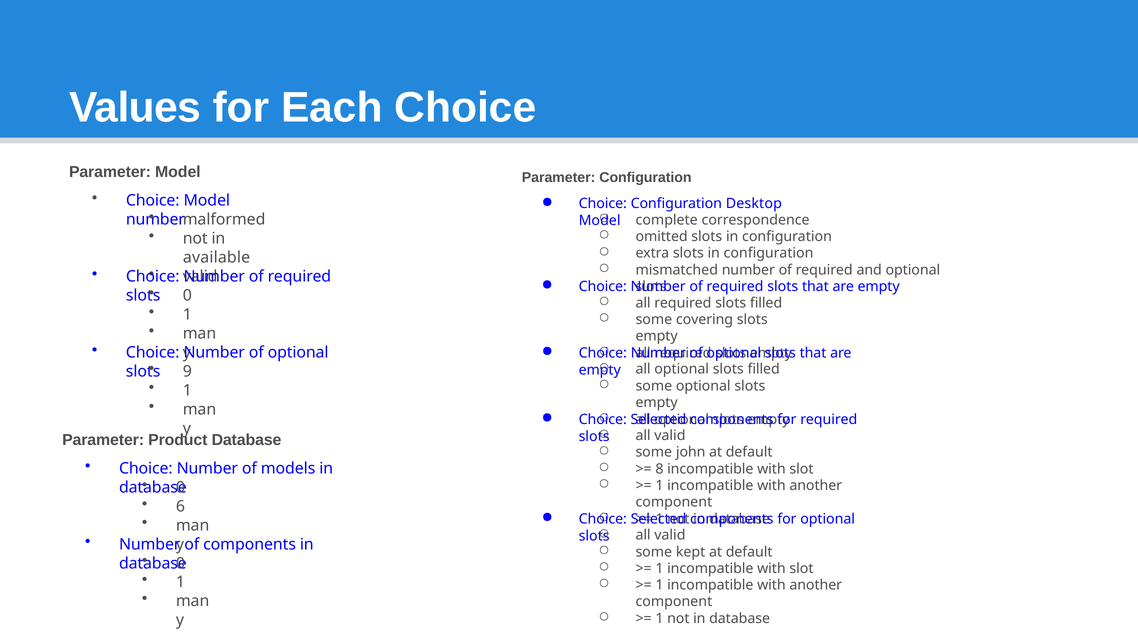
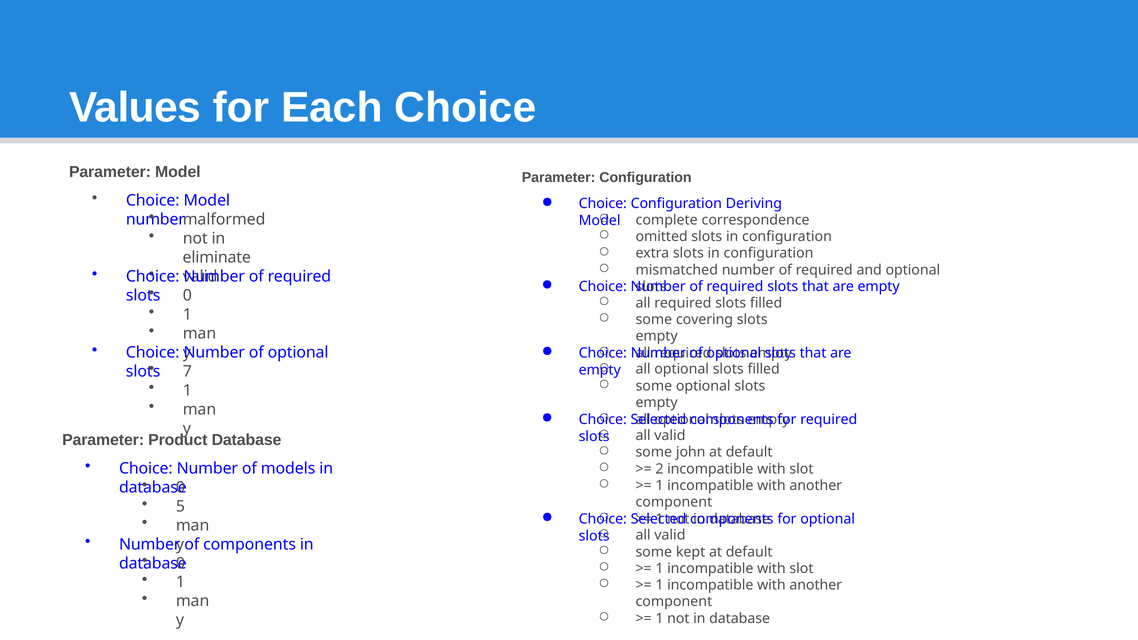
Desktop: Desktop -> Deriving (754, 204)
available: available -> eliminate (217, 258)
9: 9 -> 7 (187, 371)
8: 8 -> 2 (659, 469)
6: 6 -> 5 (180, 506)
